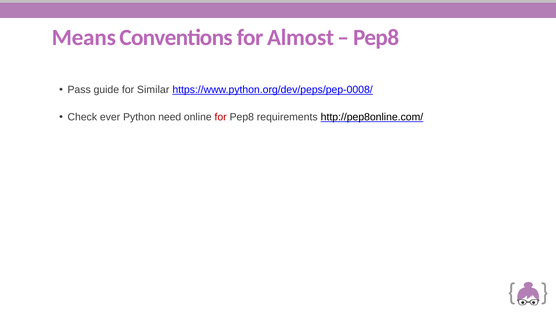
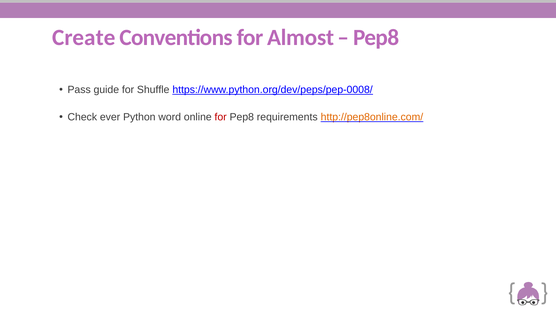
Means: Means -> Create (84, 38)
Similar: Similar -> Shuffle (153, 90)
need: need -> word (170, 117)
http://pep8online.com/ colour: black -> orange (372, 117)
